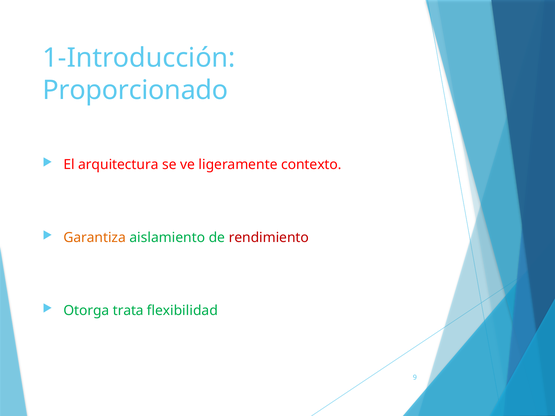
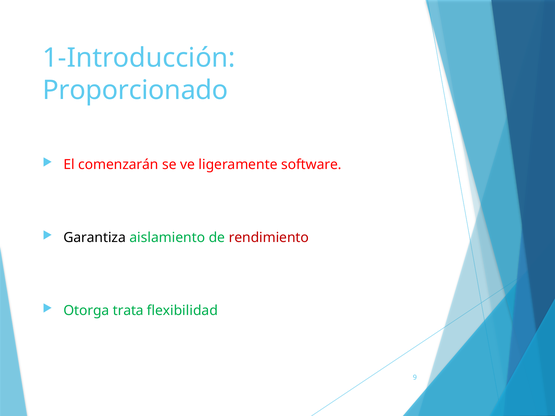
arquitectura: arquitectura -> comenzarán (118, 165)
contexto: contexto -> software (311, 165)
Garantiza colour: orange -> black (95, 238)
